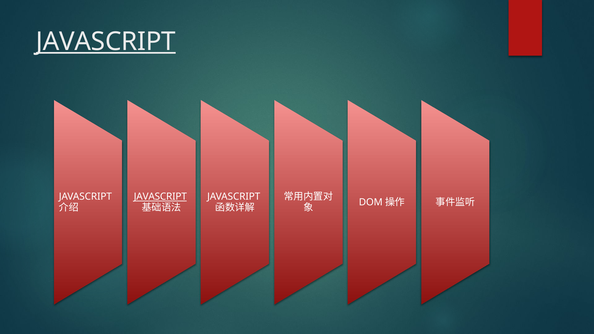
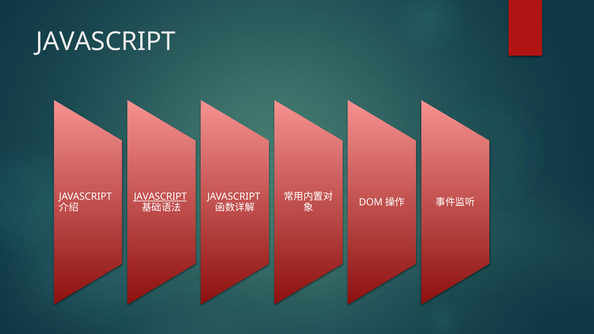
JAVASCRIPT underline: present -> none (106, 42)
